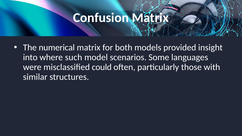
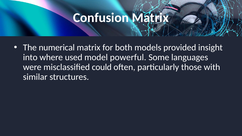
such: such -> used (74, 57)
scenarios: scenarios -> powerful (128, 57)
